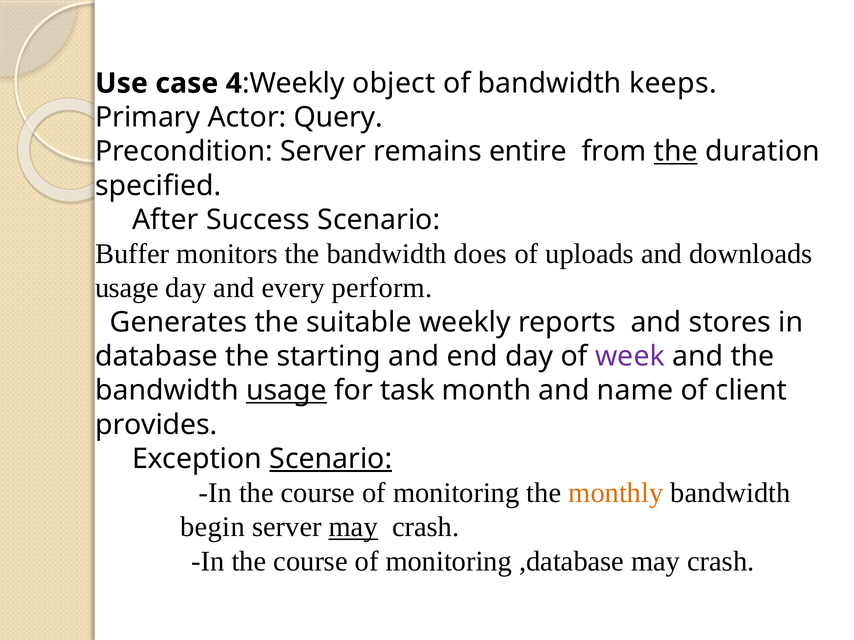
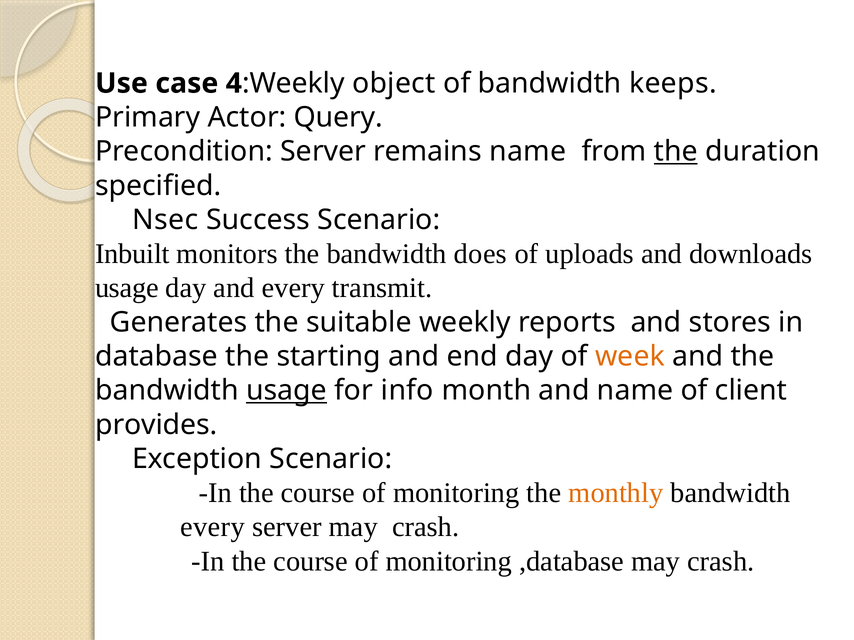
remains entire: entire -> name (528, 152)
After: After -> Nsec (165, 220)
Buffer: Buffer -> Inbuilt (132, 254)
perform: perform -> transmit (382, 288)
week colour: purple -> orange (630, 357)
task: task -> info (407, 391)
Scenario underline: present -> none (331, 459)
begin: begin -> every (213, 527)
may underline: present -> none (353, 527)
